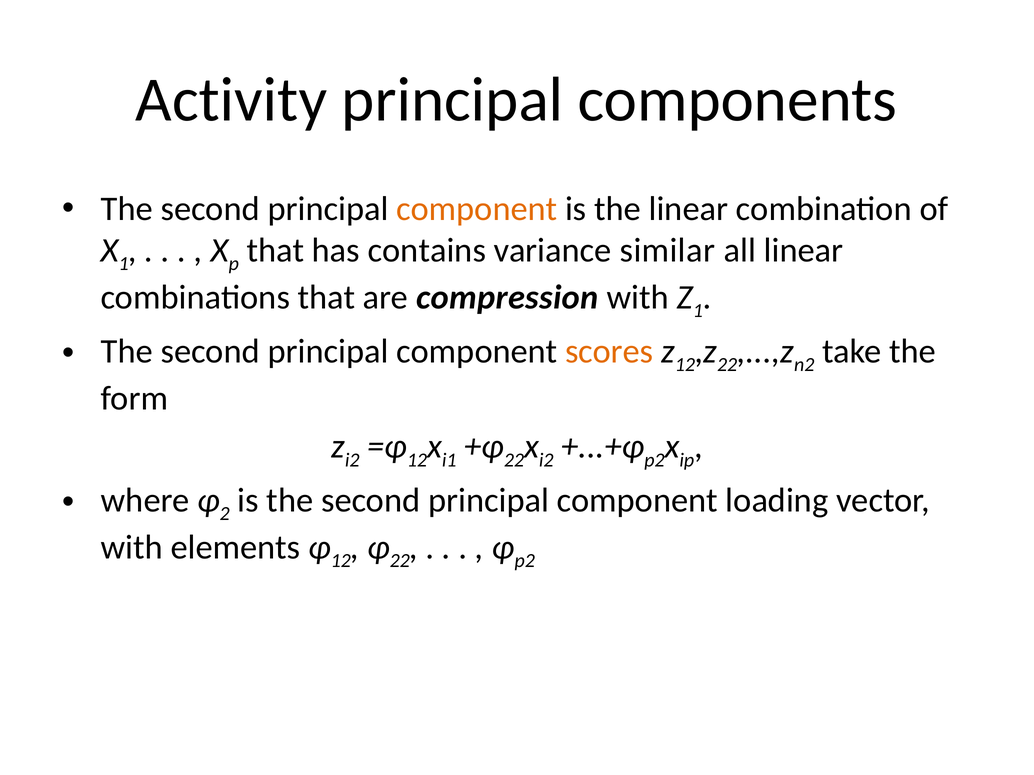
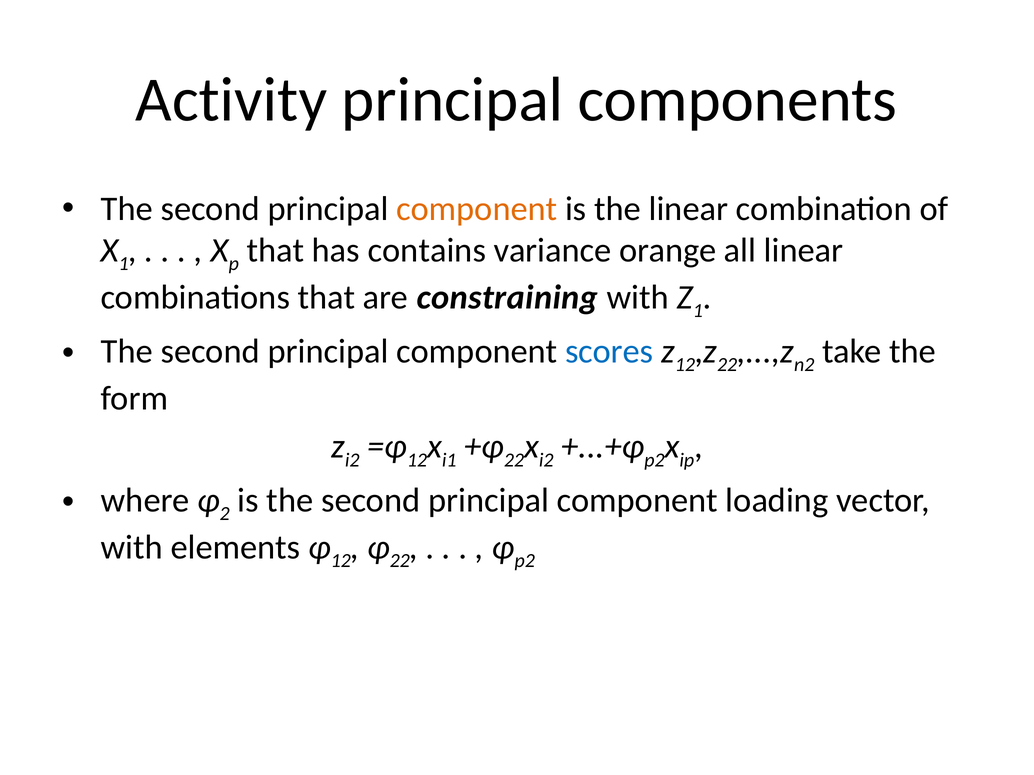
similar: similar -> orange (668, 251)
compression: compression -> constraining (507, 298)
scores colour: orange -> blue (609, 352)
